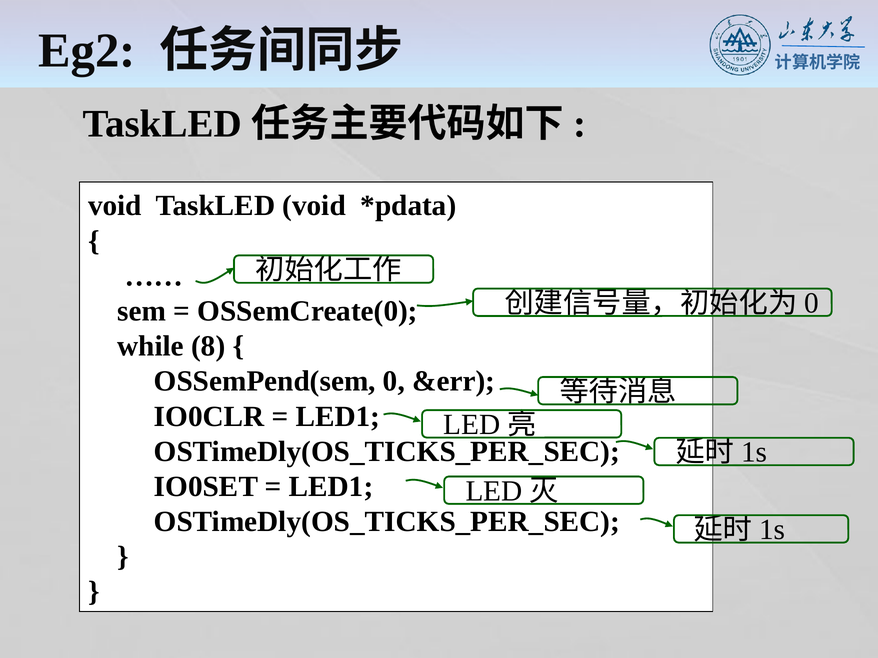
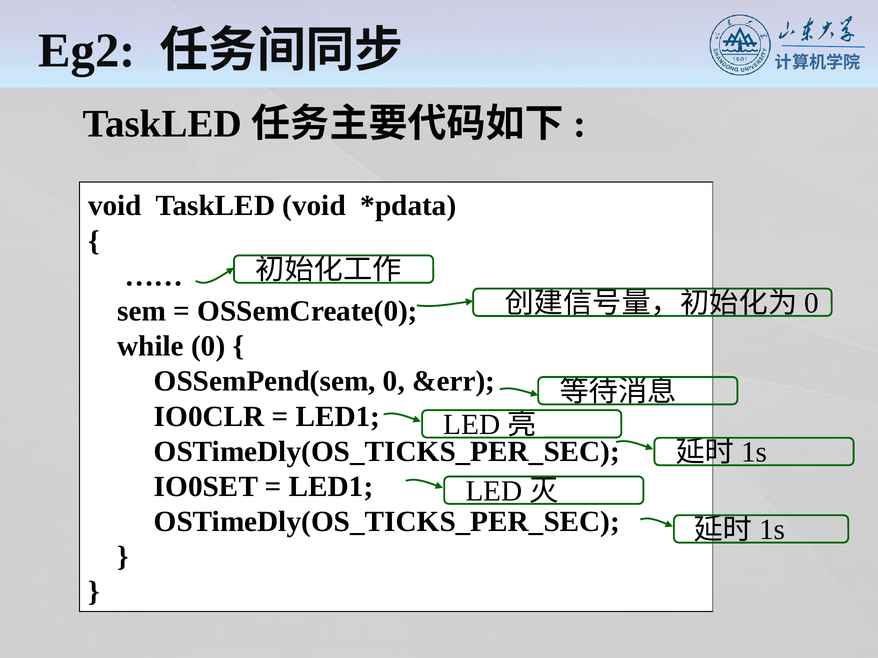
while 8: 8 -> 0 (208, 346)
